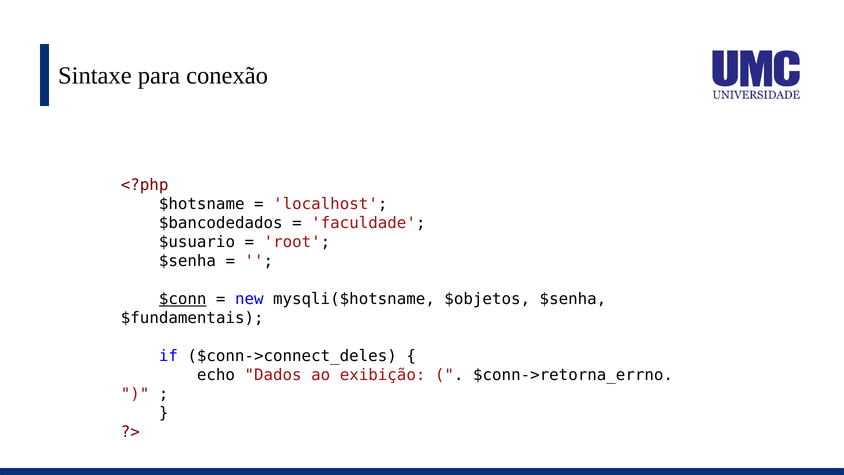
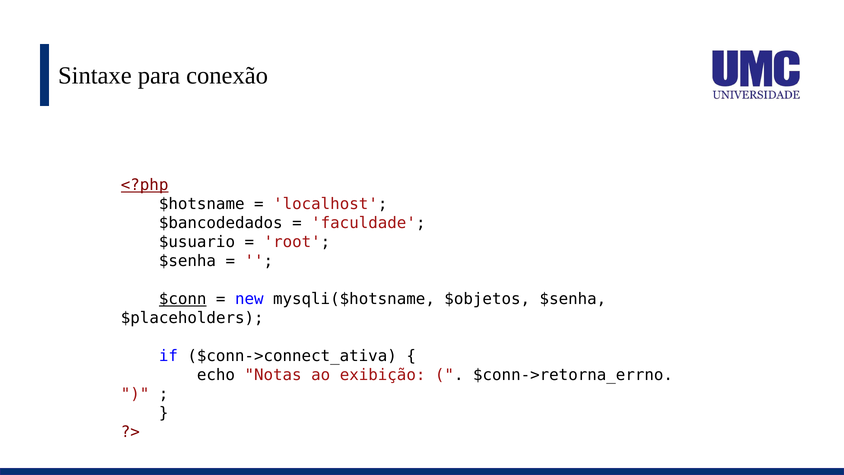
<?php underline: none -> present (145, 185)
$fundamentais: $fundamentais -> $placeholders (192, 318)
$conn->connect_deles: $conn->connect_deles -> $conn->connect_ativa (292, 356)
Dados: Dados -> Notas (273, 375)
